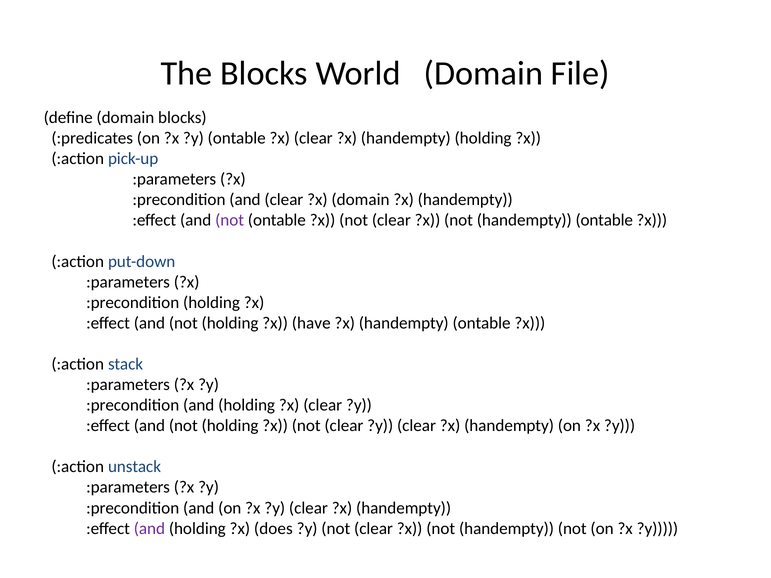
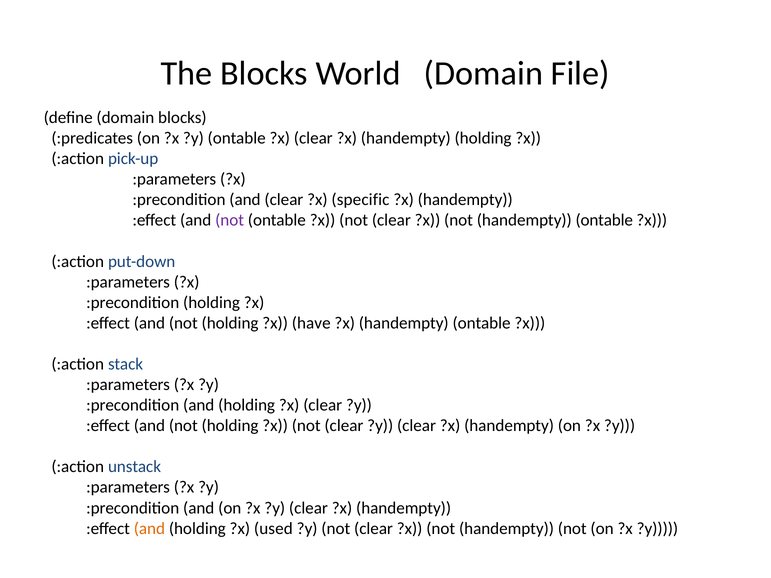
?x domain: domain -> specific (360, 200)
and colour: purple -> orange (149, 529)
does: does -> used (273, 529)
